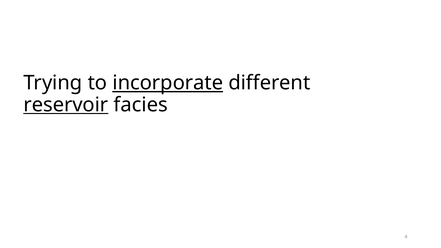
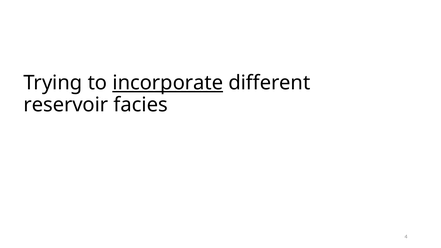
reservoir underline: present -> none (66, 105)
